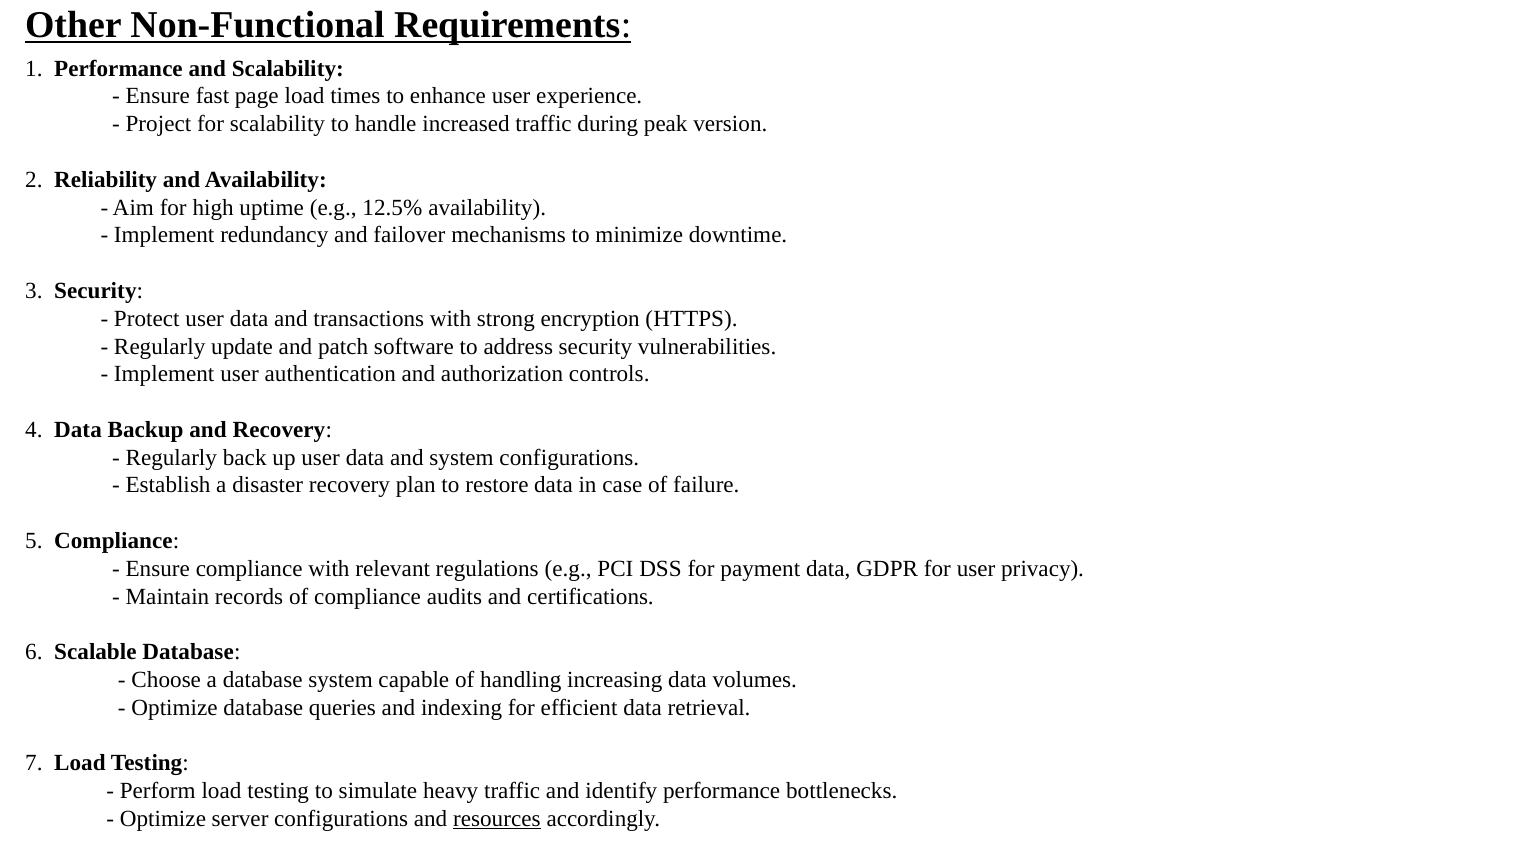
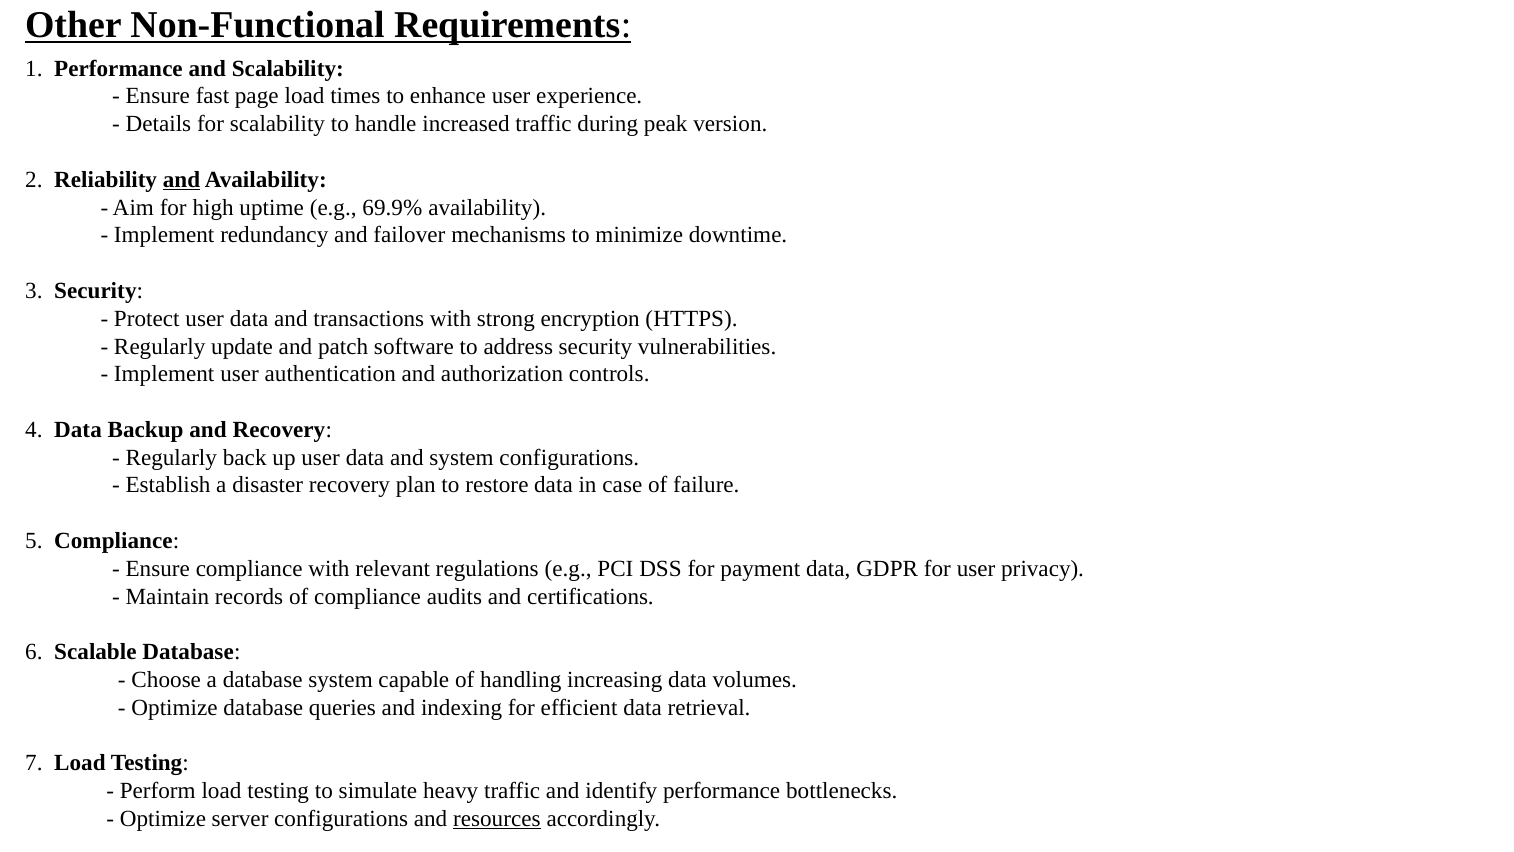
Project: Project -> Details (158, 124)
and underline: none -> present (182, 180)
12.5%: 12.5% -> 69.9% (392, 207)
